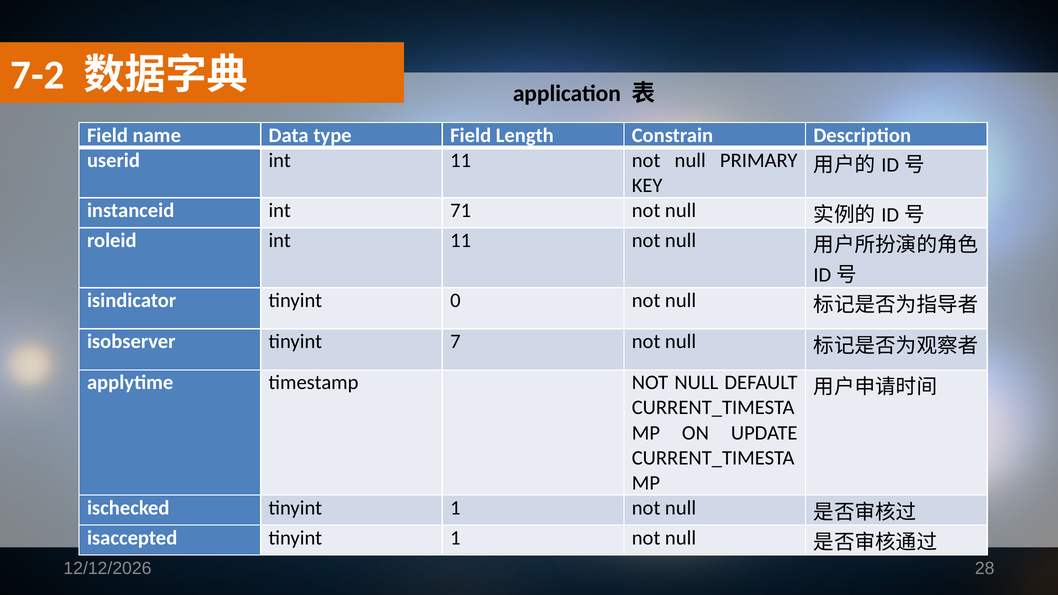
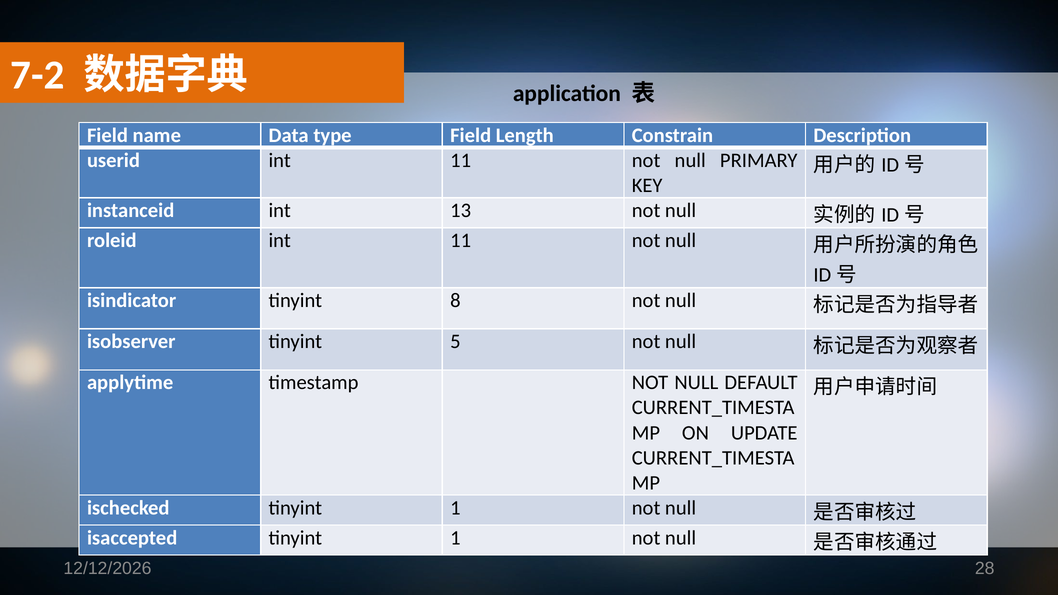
71: 71 -> 13 (461, 211)
0: 0 -> 8 (455, 301)
7: 7 -> 5 (455, 342)
